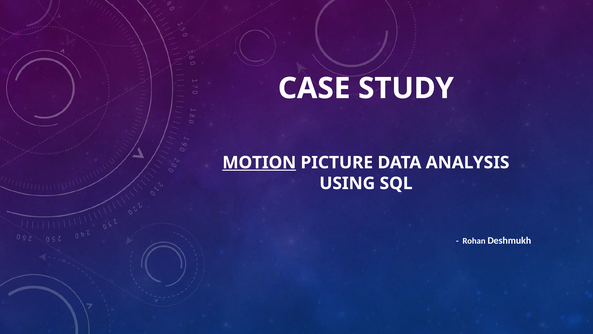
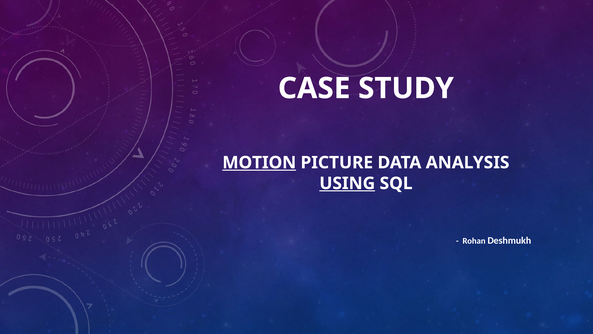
USING underline: none -> present (347, 183)
